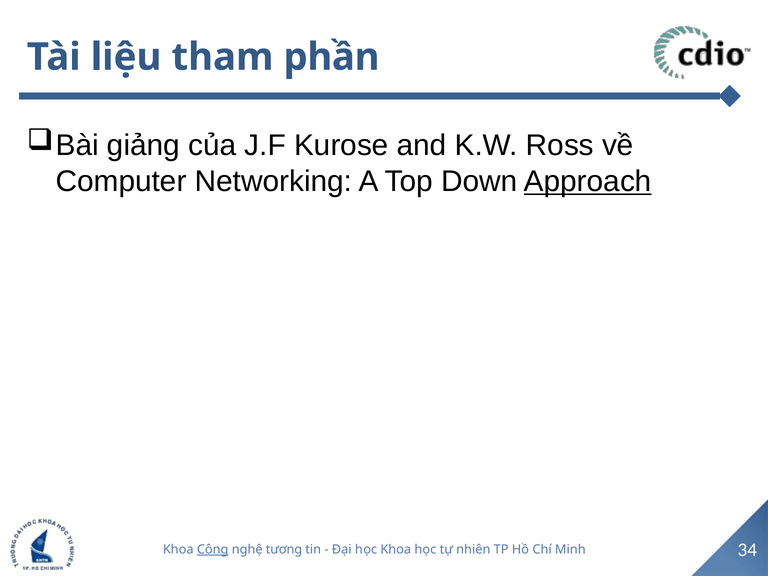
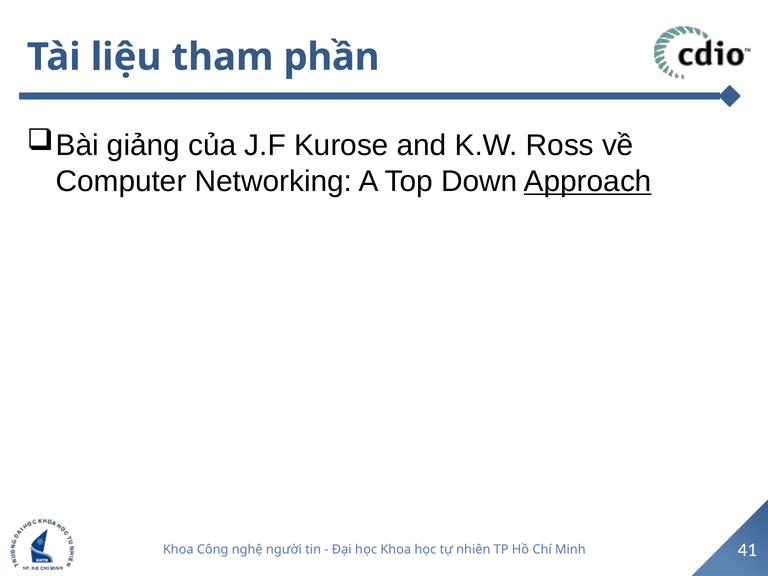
Công underline: present -> none (213, 550)
tương: tương -> người (284, 550)
34: 34 -> 41 (747, 550)
